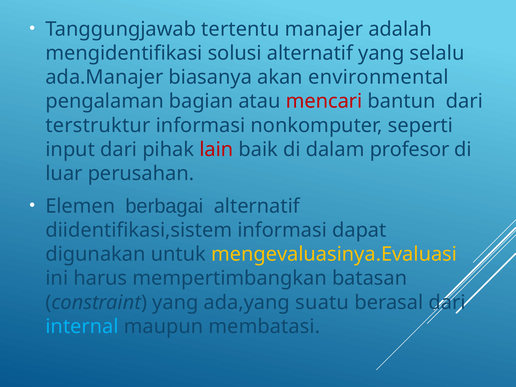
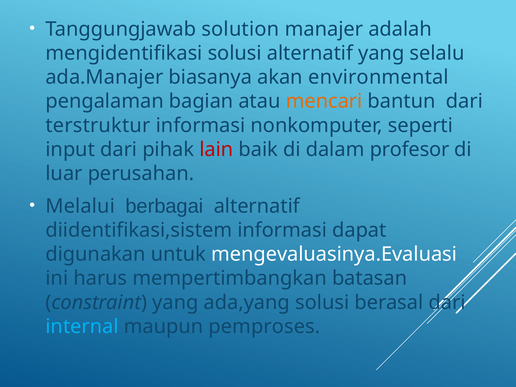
tertentu: tertentu -> solution (240, 29)
mencari colour: red -> orange (324, 101)
Elemen: Elemen -> Melalui (80, 206)
mengevaluasinya.Evaluasi colour: yellow -> white (334, 254)
ada,yang suatu: suatu -> solusi (322, 302)
membatasi: membatasi -> pemproses (264, 327)
